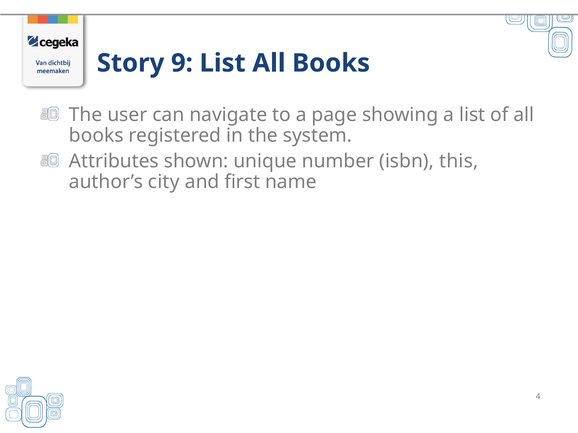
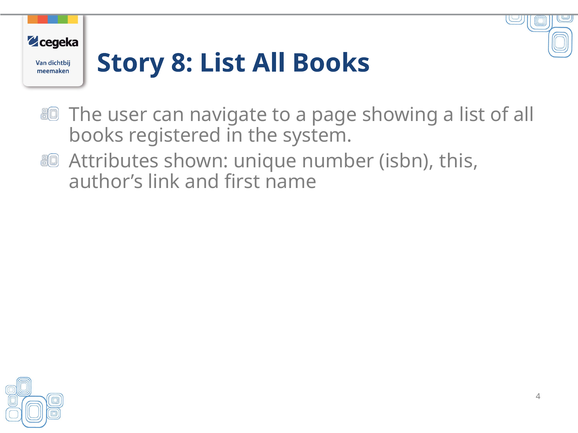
9: 9 -> 8 (182, 63)
city: city -> link (164, 182)
